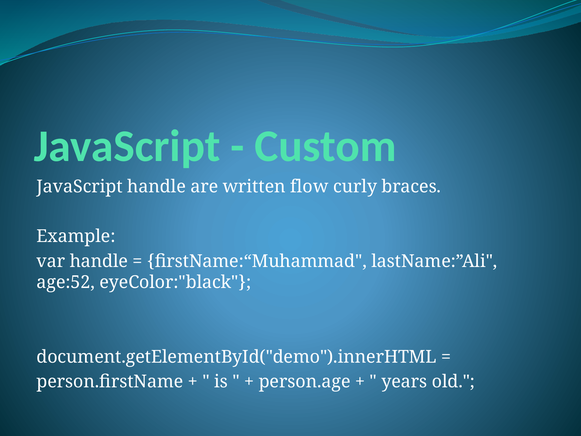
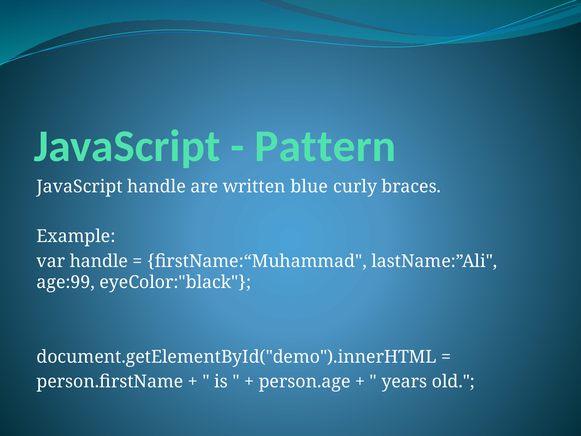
Custom: Custom -> Pattern (325, 146)
flow: flow -> blue (309, 187)
age:52: age:52 -> age:99 (66, 282)
